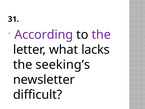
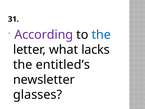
the colour: purple -> blue (101, 35)
seeking’s: seeking’s -> entitled’s (63, 65)
difficult: difficult -> glasses (38, 95)
